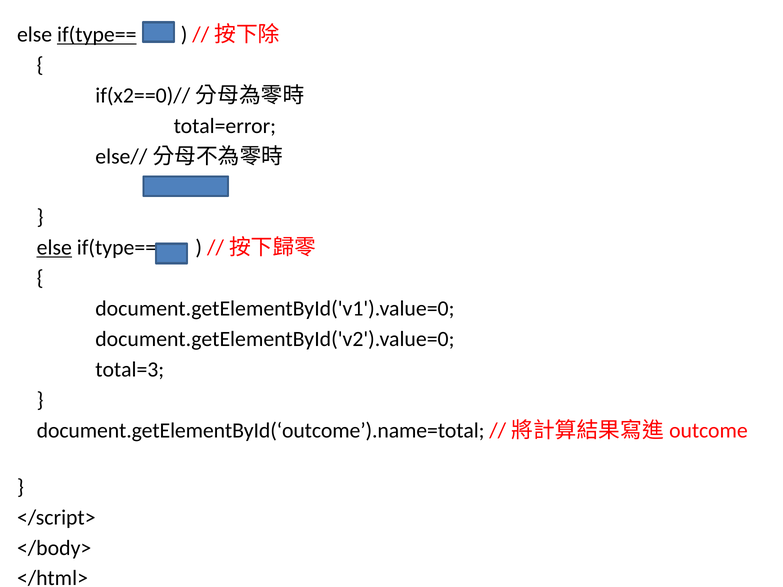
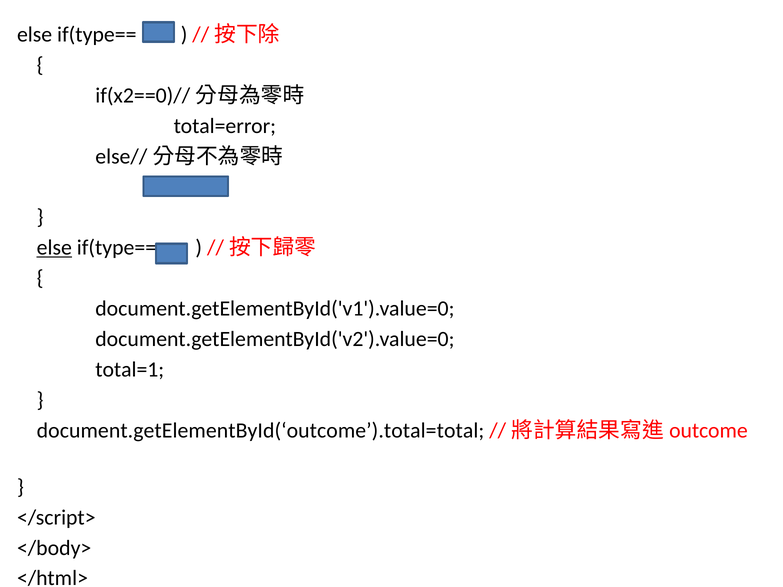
if(type== underline: present -> none (97, 35)
total=3: total=3 -> total=1 (130, 370)
document.getElementById(‘outcome’).name=total: document.getElementById(‘outcome’).name=total -> document.getElementById(‘outcome’).total=total (261, 431)
